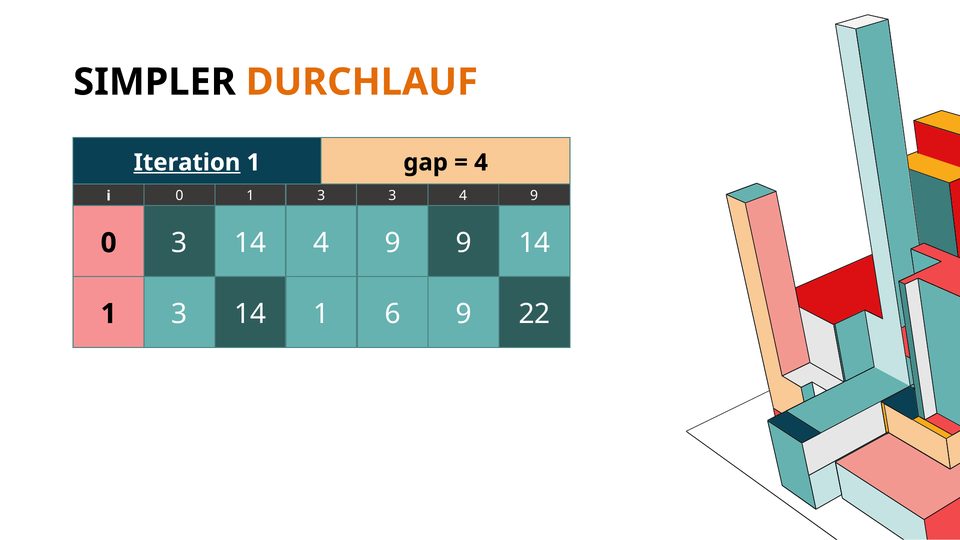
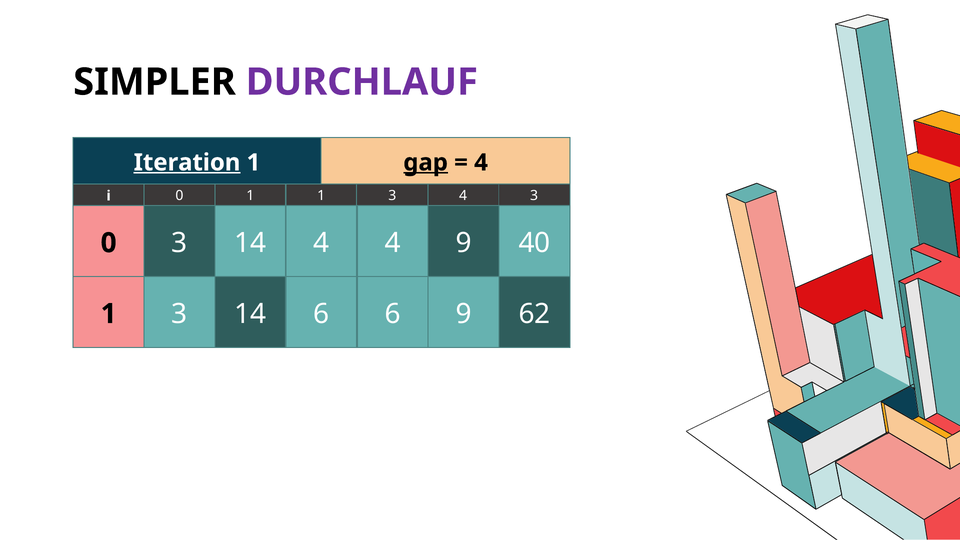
DURCHLAUF colour: orange -> purple (362, 82)
gap underline: none -> present (426, 163)
1 3: 3 -> 1 (321, 196)
0 9: 9 -> 3 (534, 196)
4 9: 9 -> 4 (393, 243)
3 14: 14 -> 40 (535, 243)
14 1: 1 -> 6 (321, 314)
22: 22 -> 62 (535, 314)
